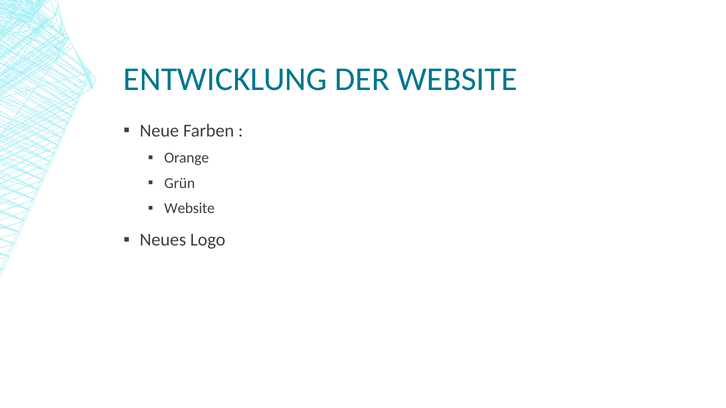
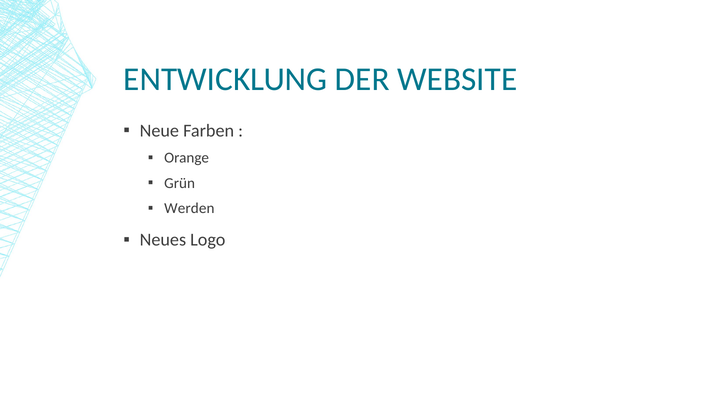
Website: Website -> Werden (189, 209)
